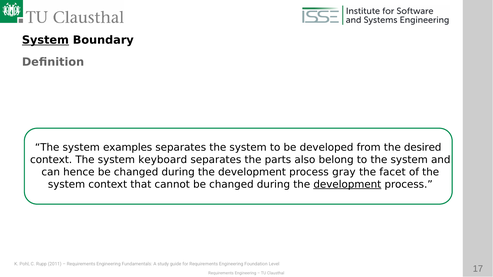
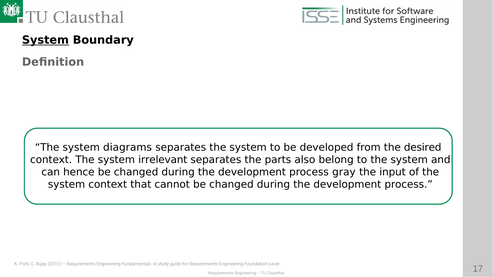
examples: examples -> diagrams (128, 148)
keyboard: keyboard -> irrelevant (163, 160)
facet: facet -> input (393, 172)
development underline: present -> none (347, 185)
